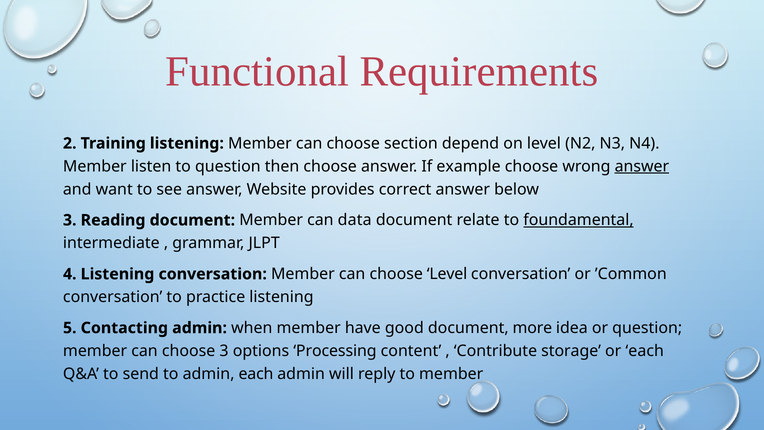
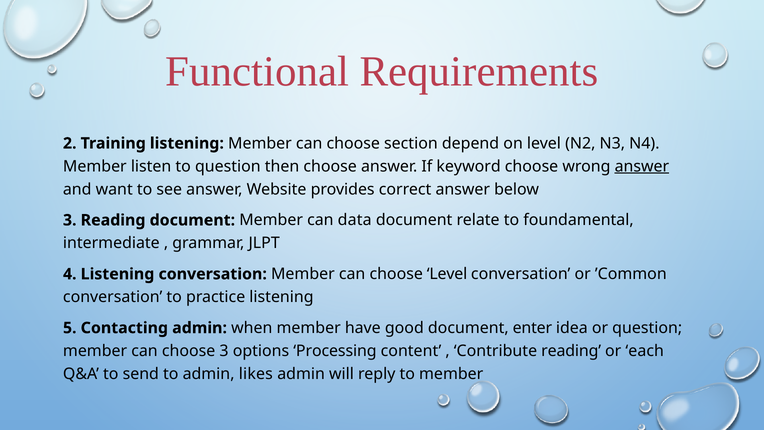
example: example -> keyword (469, 166)
foundamental underline: present -> none (578, 220)
more: more -> enter (532, 328)
Contribute storage: storage -> reading (571, 351)
admin each: each -> likes (256, 374)
